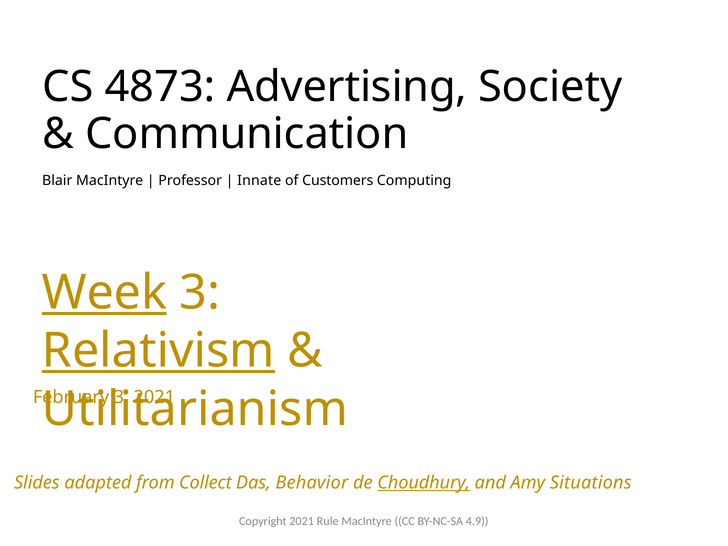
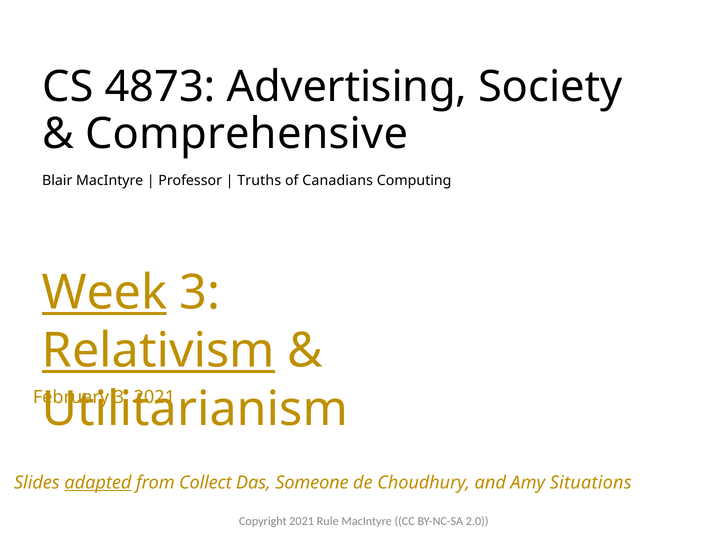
Communication: Communication -> Comprehensive (247, 134)
Innate: Innate -> Truths (259, 181)
Customers: Customers -> Canadians (338, 181)
adapted underline: none -> present (98, 483)
Behavior: Behavior -> Someone (312, 483)
Choudhury underline: present -> none (424, 483)
4.9: 4.9 -> 2.0 (477, 521)
